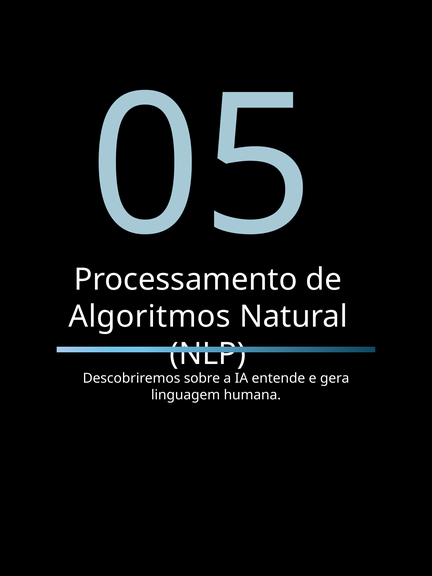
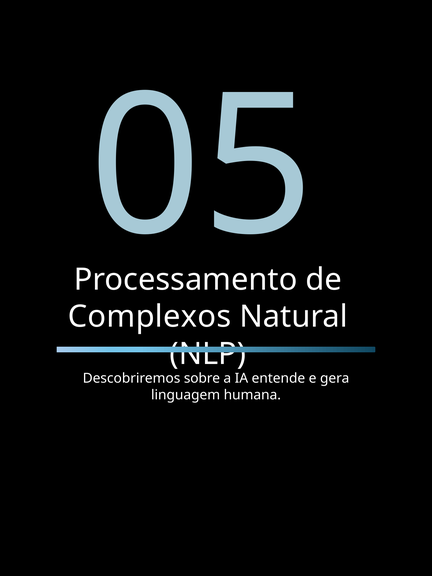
Algoritmos: Algoritmos -> Complexos (149, 317)
